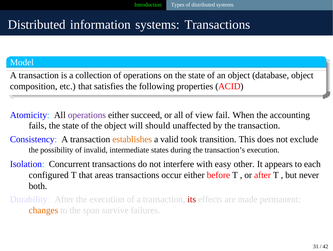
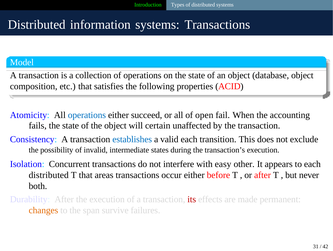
operations colour: purple -> blue (87, 115)
view: view -> open (204, 115)
should: should -> certain (158, 125)
establishes colour: orange -> blue (132, 139)
valid took: took -> each (189, 139)
configured: configured -> distributed (49, 175)
